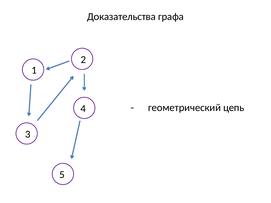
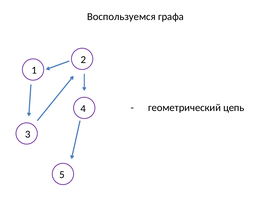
Доказательства: Доказательства -> Воспользуемся (121, 17)
